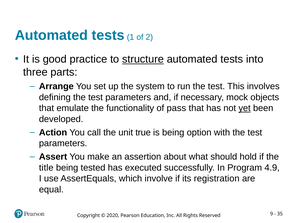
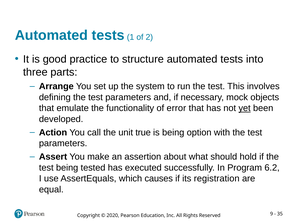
structure underline: present -> none (143, 59)
pass: pass -> error (176, 108)
title: title -> test (46, 167)
4.9: 4.9 -> 6.2 (272, 167)
involve: involve -> causes (159, 178)
